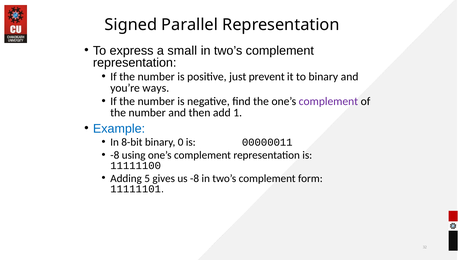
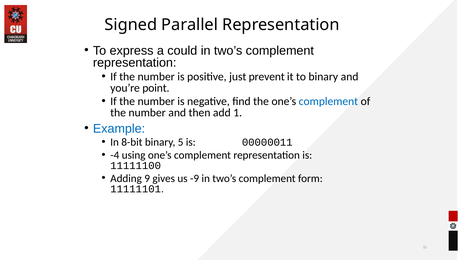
small: small -> could (182, 51)
ways: ways -> point (156, 88)
complement colour: purple -> blue (328, 101)
0: 0 -> 5 (181, 142)
-8: -8 -> -4 (115, 155)
5: 5 -> 9 (147, 178)
us -8: -8 -> -9 (195, 178)
